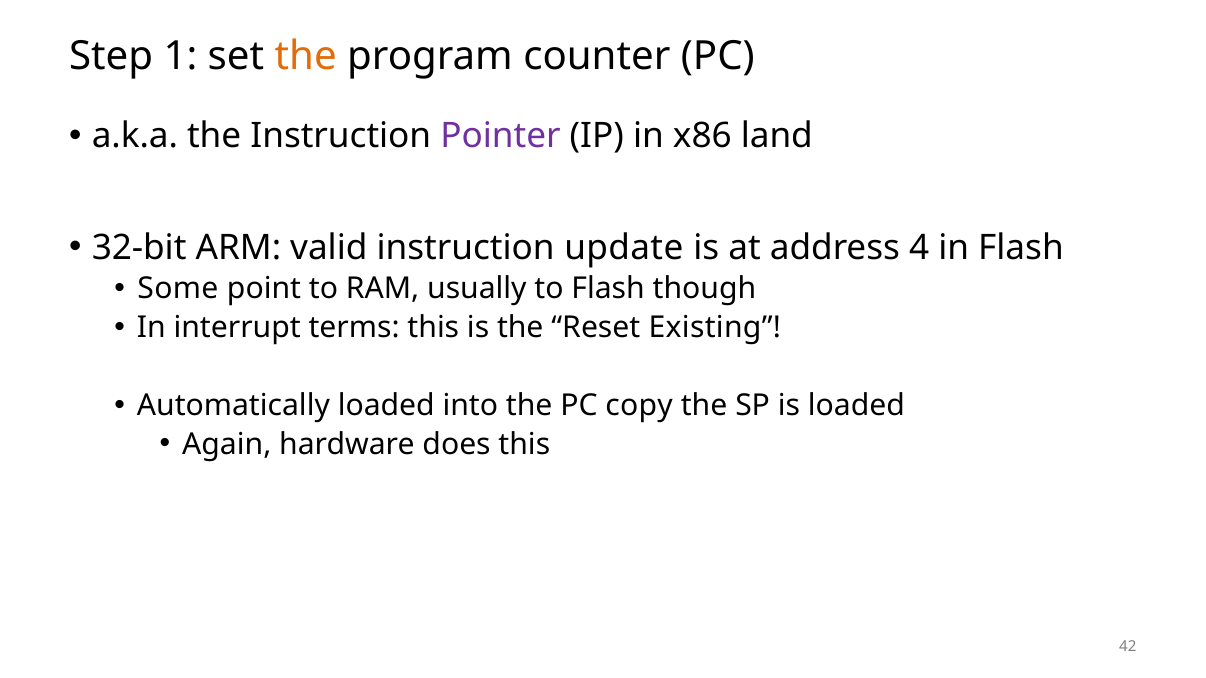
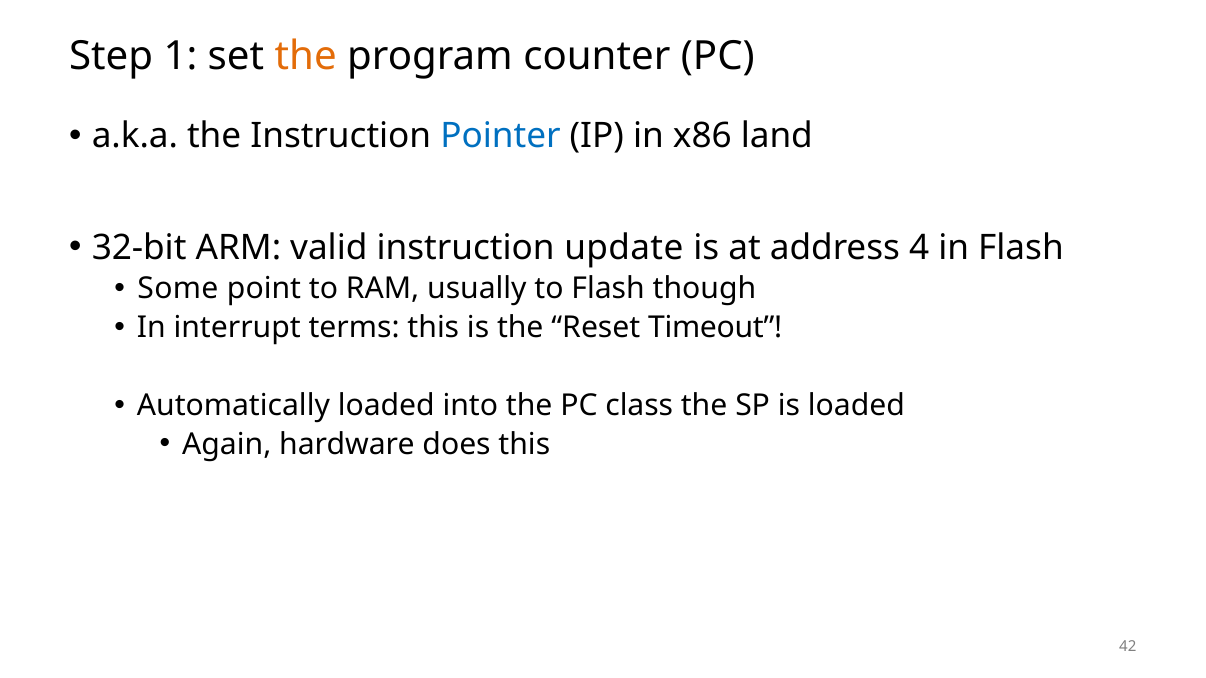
Pointer colour: purple -> blue (501, 136)
Existing: Existing -> Timeout (715, 328)
copy: copy -> class (639, 406)
